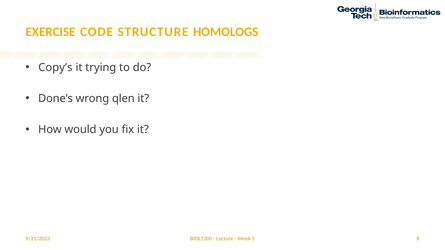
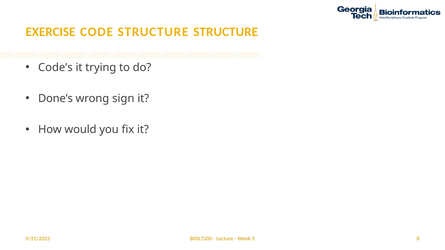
STRUCTURE HOMOLOGS: HOMOLOGS -> STRUCTURE (226, 32)
Copy’s: Copy’s -> Code’s (55, 68)
qlen: qlen -> sign (123, 99)
